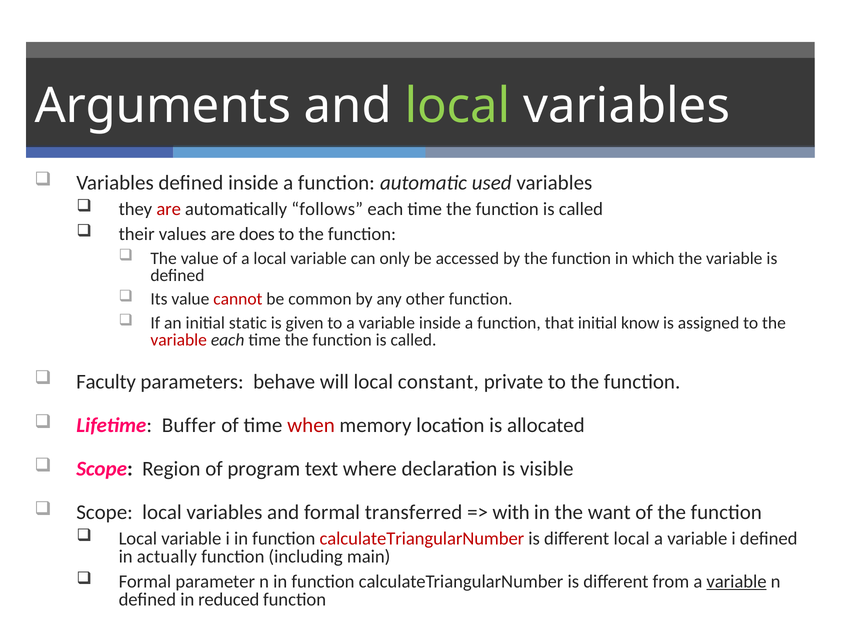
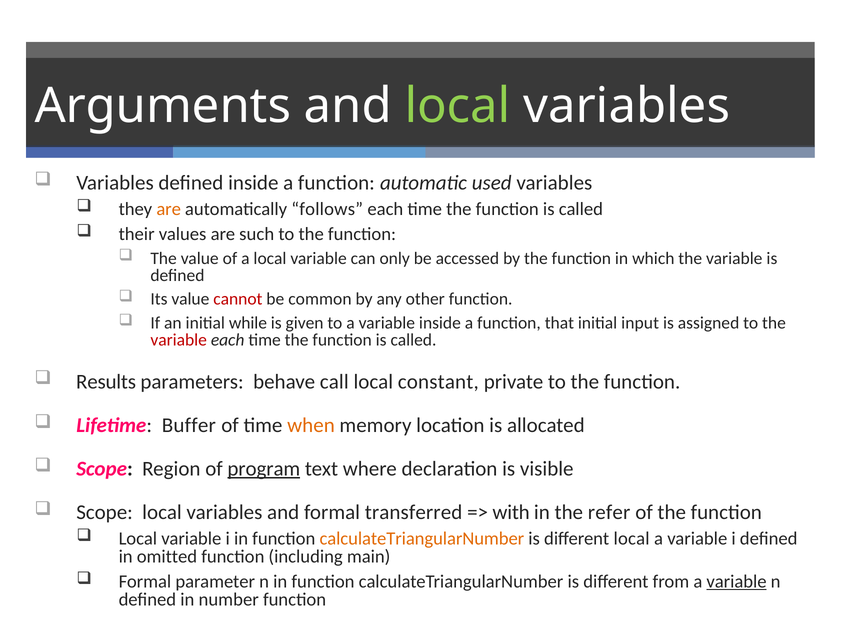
are colour: red -> orange (169, 209)
does: does -> such (257, 234)
static: static -> while (248, 323)
know: know -> input (640, 323)
Faculty: Faculty -> Results (106, 381)
will: will -> call (334, 381)
when colour: red -> orange (311, 425)
program underline: none -> present (264, 469)
want: want -> refer (609, 512)
calculateTriangularNumber colour: red -> orange (422, 538)
actually: actually -> omitted (167, 556)
reduced: reduced -> number (229, 599)
